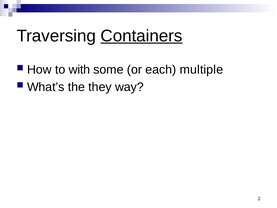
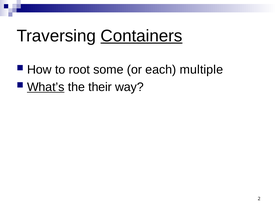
with: with -> root (79, 70)
What’s underline: none -> present (46, 87)
they: they -> their (100, 87)
